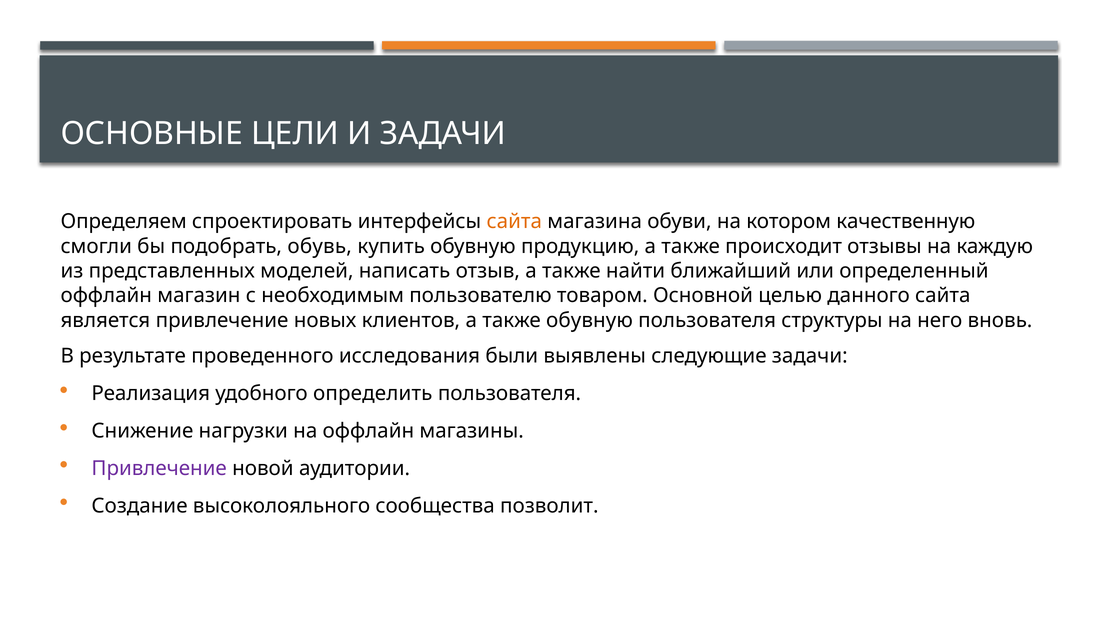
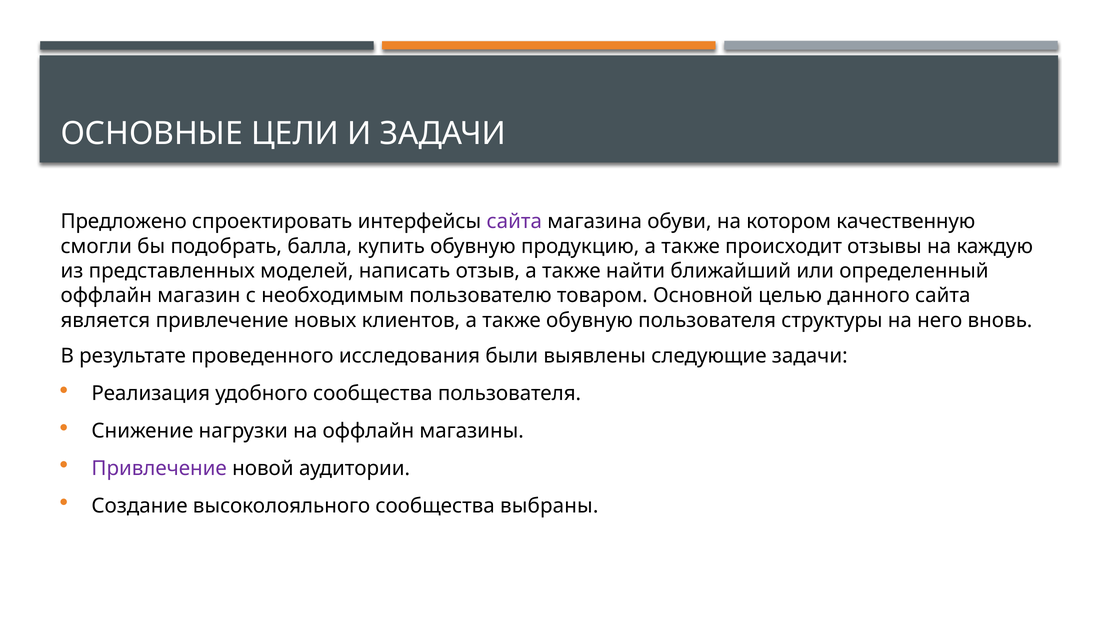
Определяем: Определяем -> Предложено (124, 221)
сайта colour: orange -> purple (514, 221)
обувь: обувь -> балла (320, 246)
удобного определить: определить -> сообщества (373, 393)
позволит: позволит -> выбраны (549, 506)
